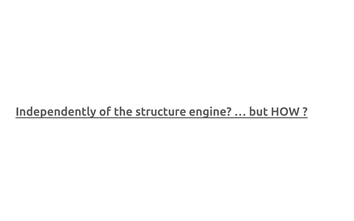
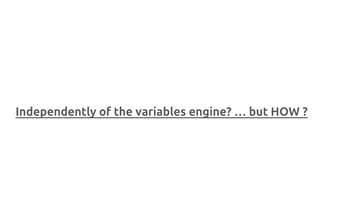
structure: structure -> variables (161, 112)
